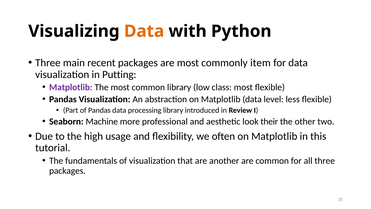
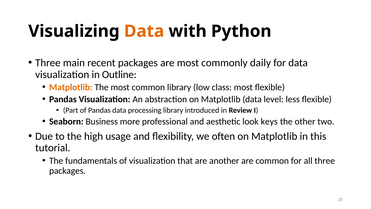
item: item -> daily (260, 63)
Putting: Putting -> Outline (119, 74)
Matplotlib colour: purple -> orange (71, 87)
Machine: Machine -> Business (102, 121)
their: their -> keys (269, 121)
